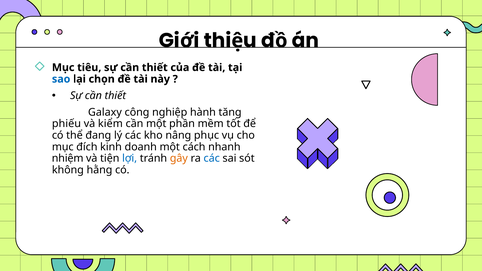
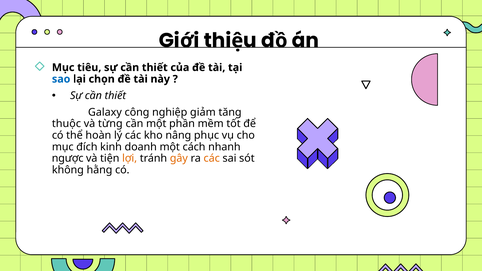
hành: hành -> giảm (203, 112)
phiếu: phiếu -> thuộc (66, 124)
kiểm: kiểm -> từng (110, 124)
đang: đang -> hoàn (98, 135)
nhiệm: nhiệm -> ngược (68, 158)
lợi colour: blue -> orange (130, 158)
các colour: blue -> orange (212, 158)
